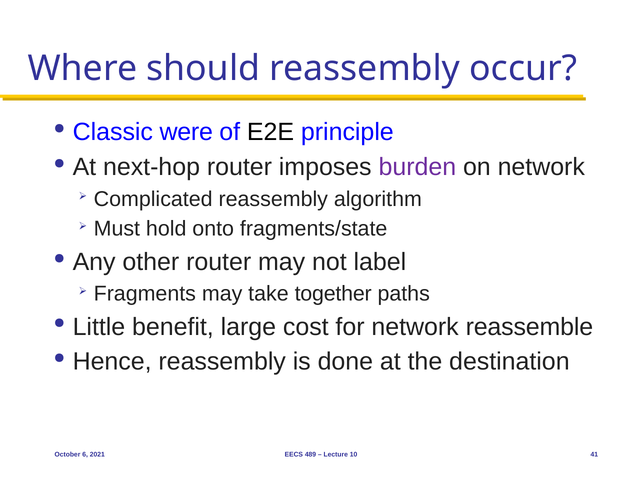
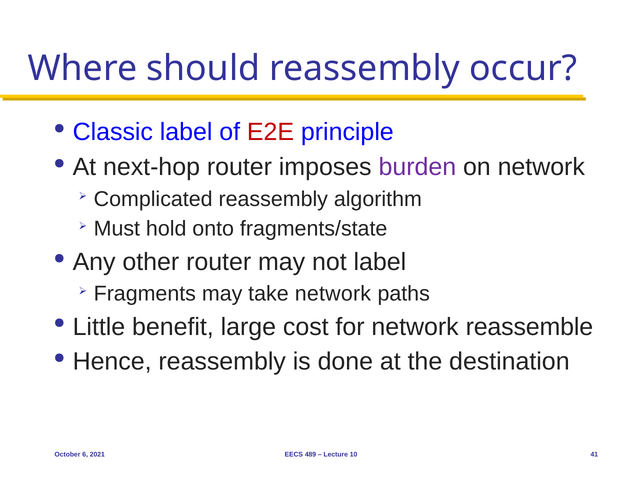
Classic were: were -> label (186, 132)
E2E colour: black -> red (271, 132)
take together: together -> network (333, 294)
